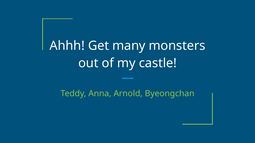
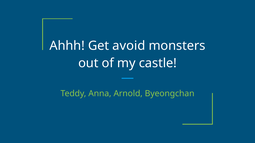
many: many -> avoid (129, 46)
